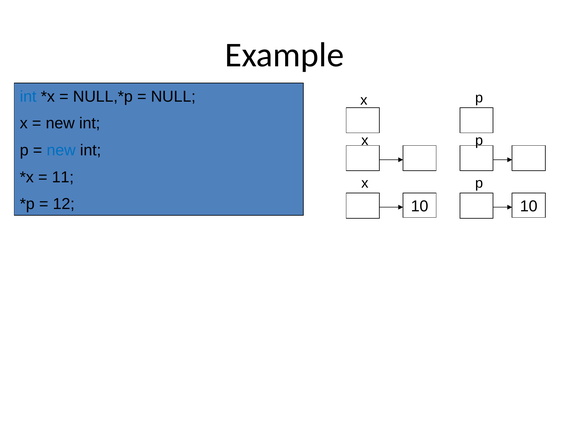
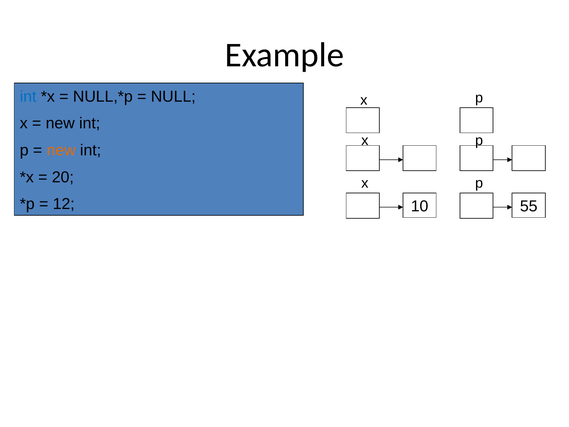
new colour: blue -> orange (61, 150)
11: 11 -> 20 (63, 177)
10 10: 10 -> 55 (529, 206)
